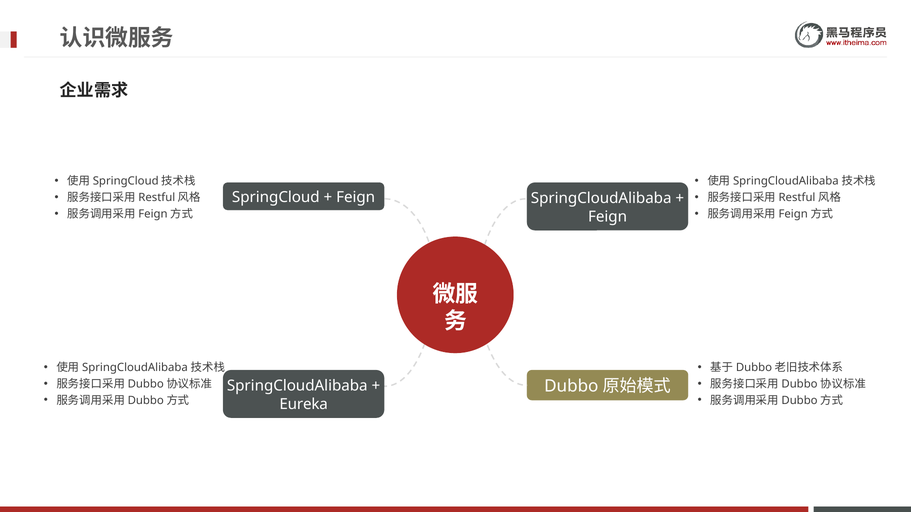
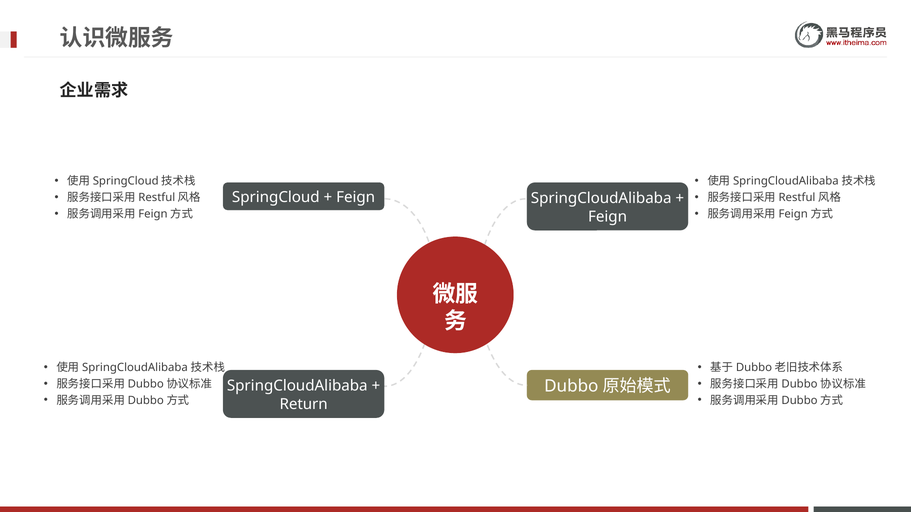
Eureka: Eureka -> Return (304, 404)
